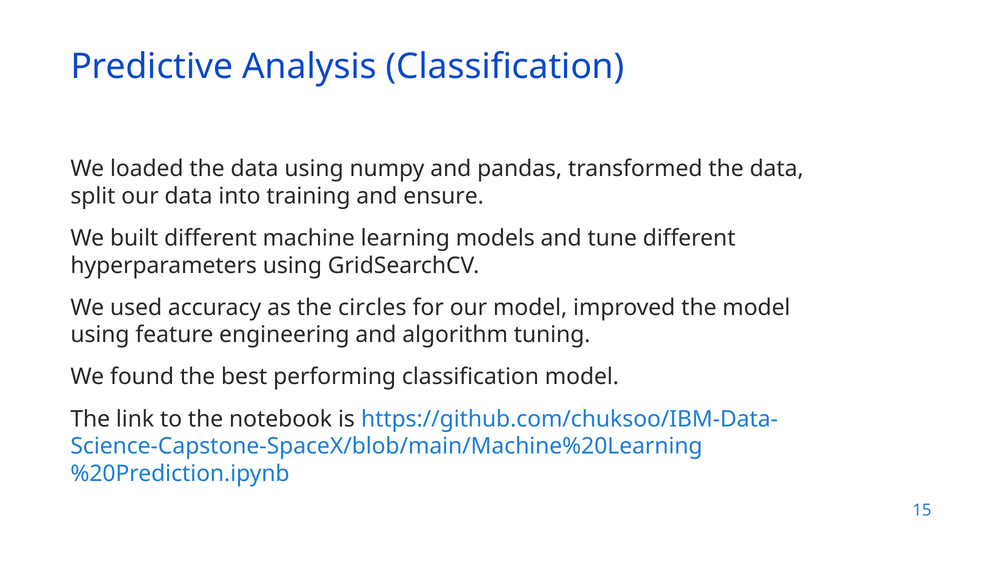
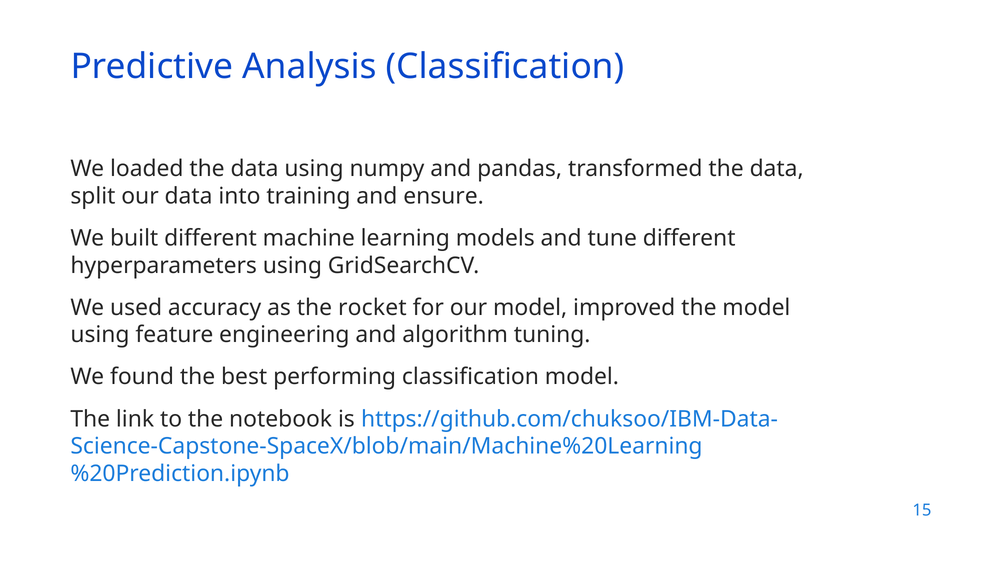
circles: circles -> rocket (372, 307)
